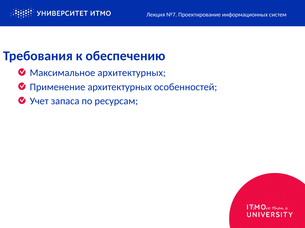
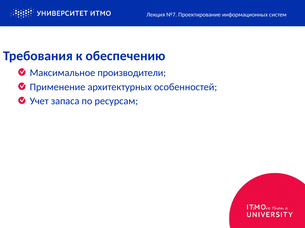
Максимальное архитектурных: архитектурных -> производители (132, 73)
